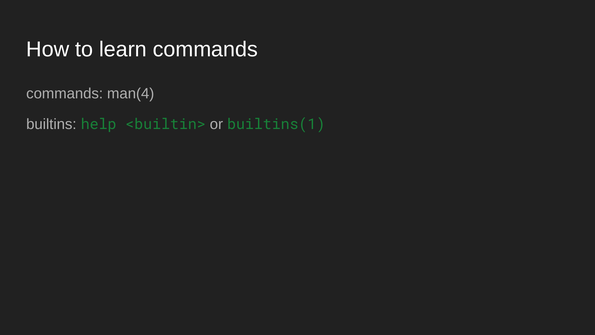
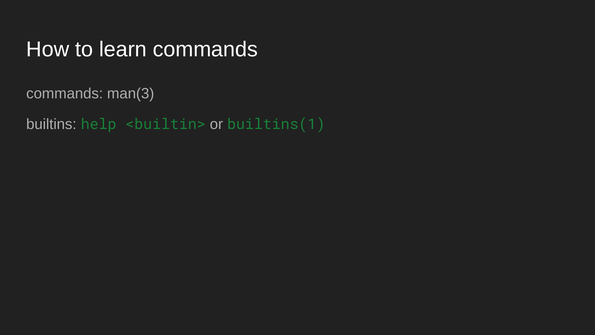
man(4: man(4 -> man(3 (131, 94)
